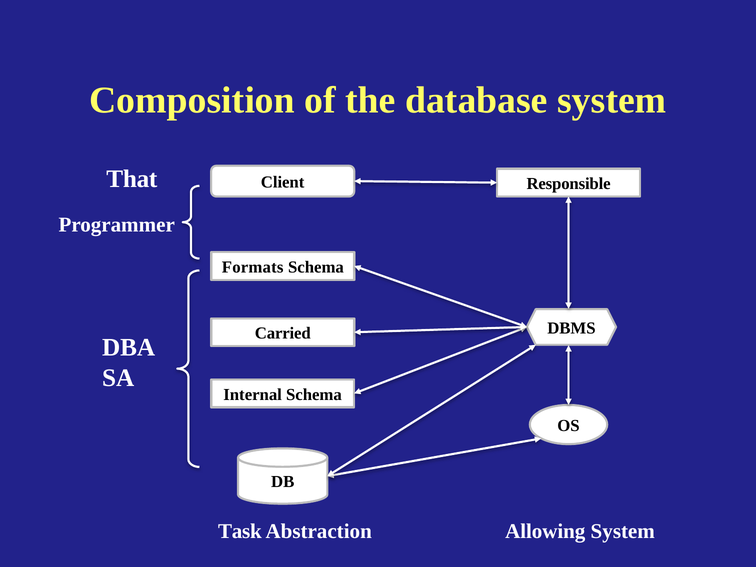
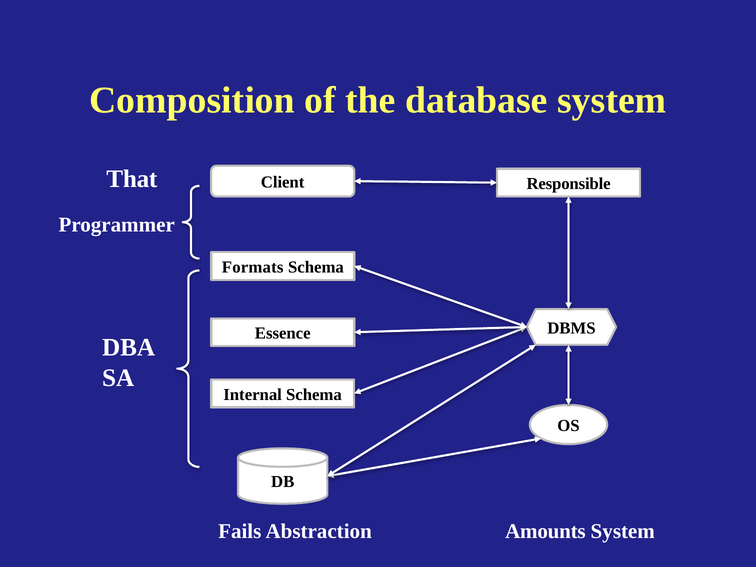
Carried: Carried -> Essence (283, 333)
Task: Task -> Fails (240, 531)
Allowing: Allowing -> Amounts (545, 531)
